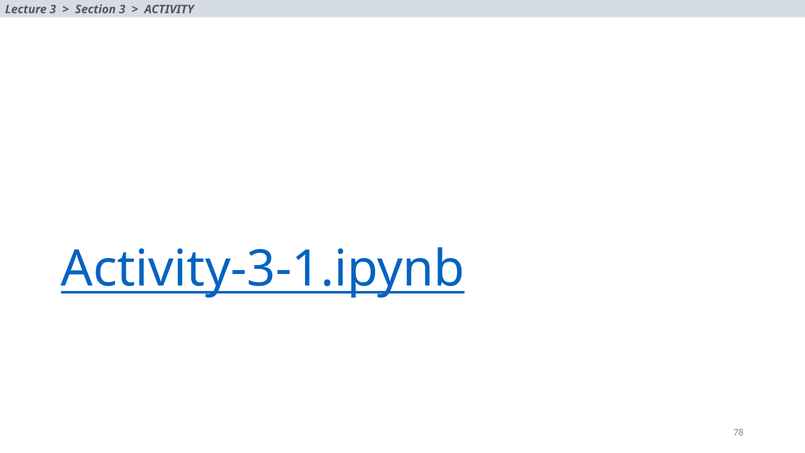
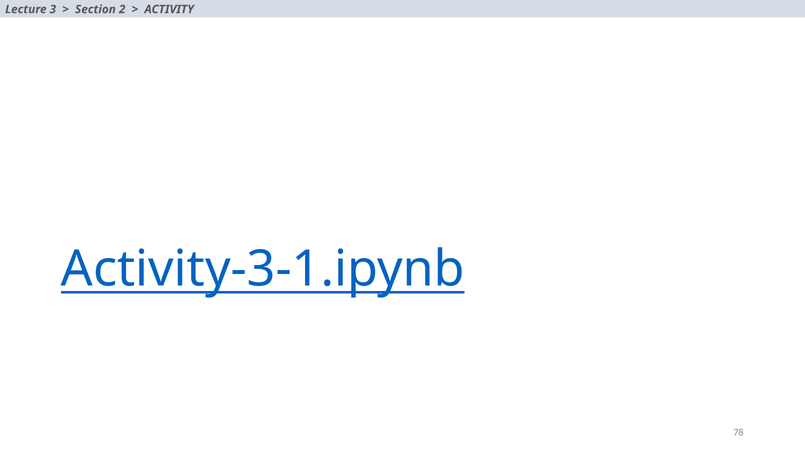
Section 3: 3 -> 2 (122, 9)
